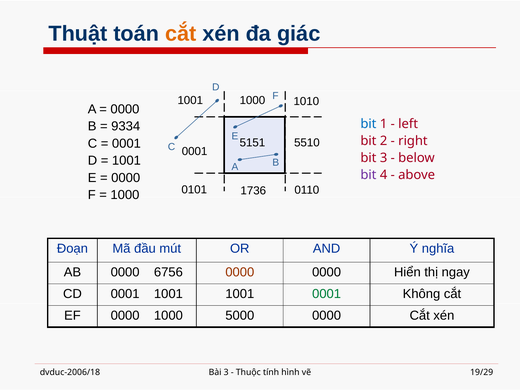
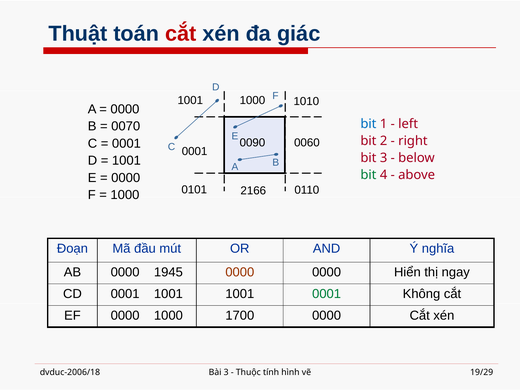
cắt colour: orange -> red (181, 34)
9334: 9334 -> 0070 (126, 126)
5151: 5151 -> 0090 (252, 143)
5510: 5510 -> 0060 (307, 143)
bit colour: purple -> green (368, 175)
1736: 1736 -> 2166 (253, 191)
6756: 6756 -> 1945 (168, 272)
5000: 5000 -> 1700 (240, 316)
